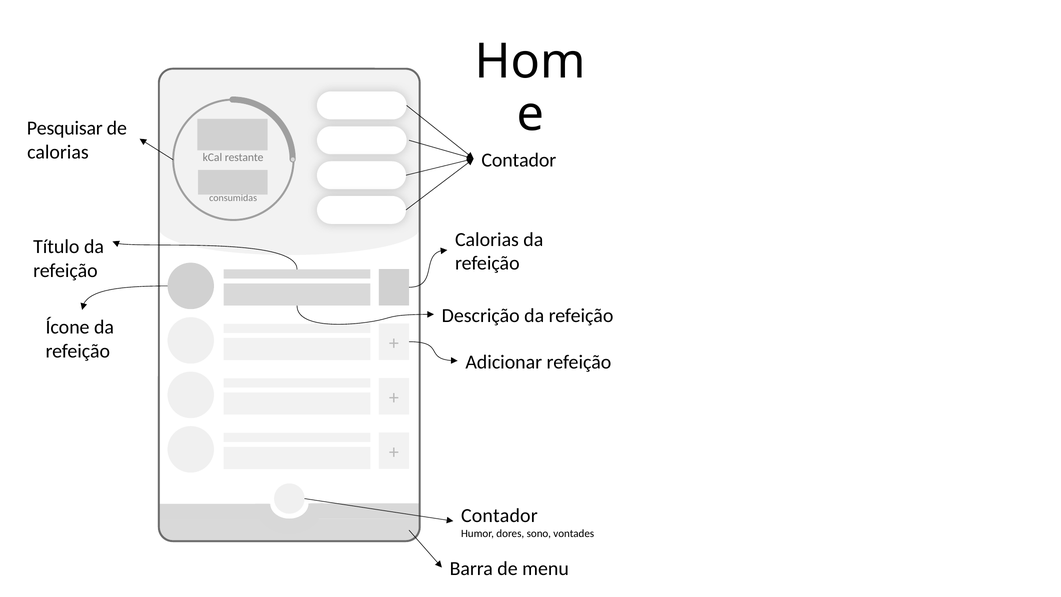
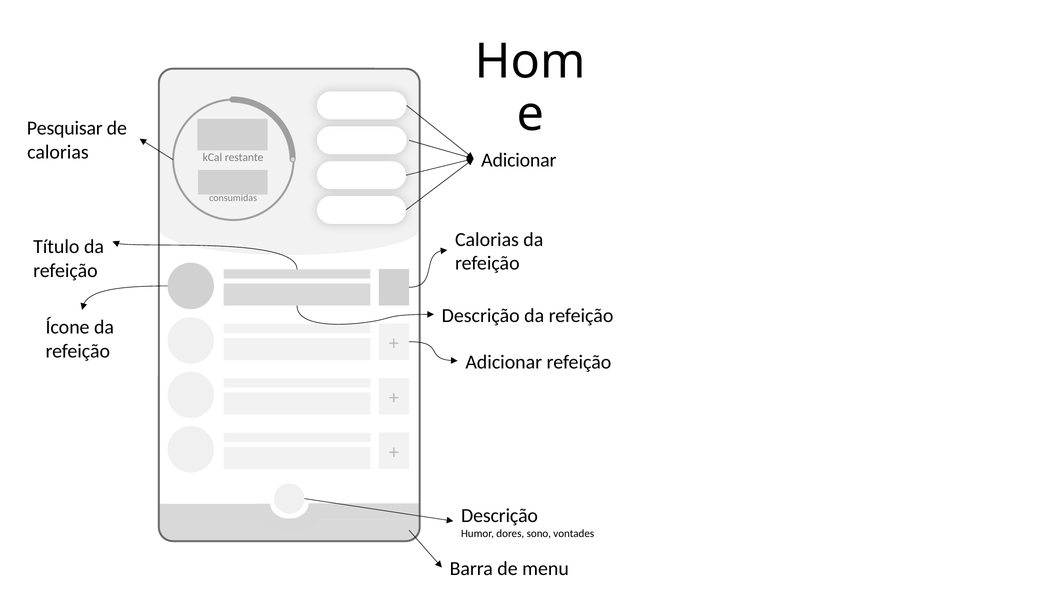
Contador: Contador -> Adicionar (519, 160)
Contador: Contador -> Descrição (500, 516)
